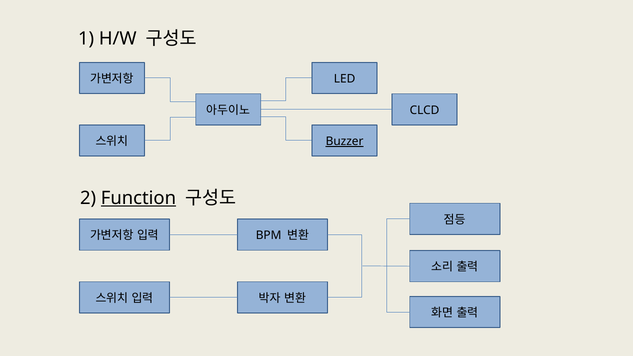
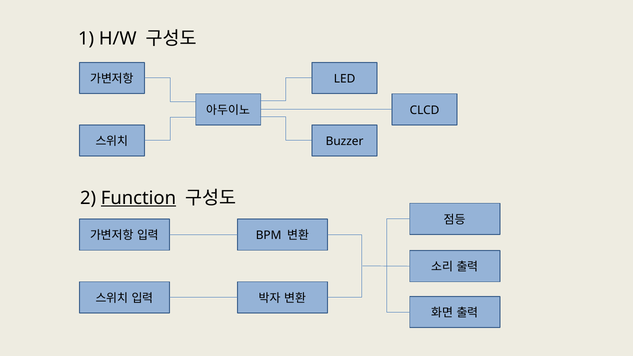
Buzzer underline: present -> none (345, 141)
